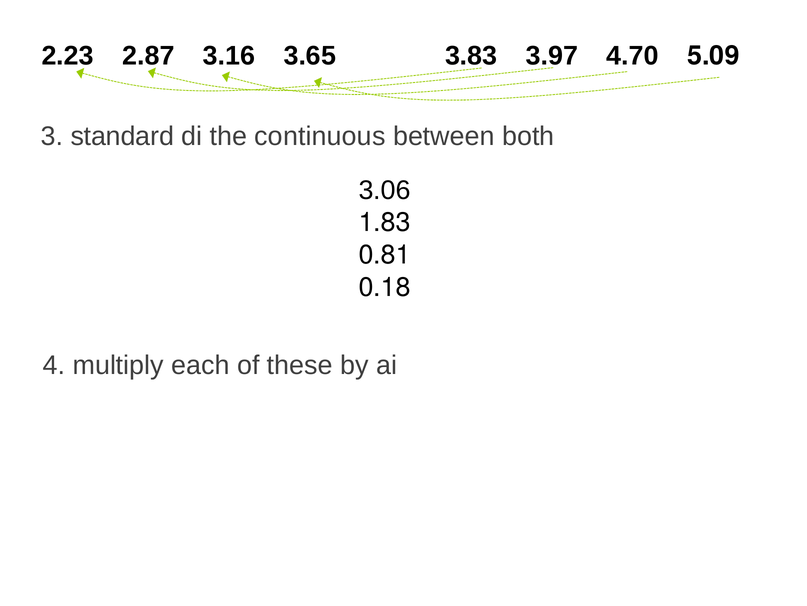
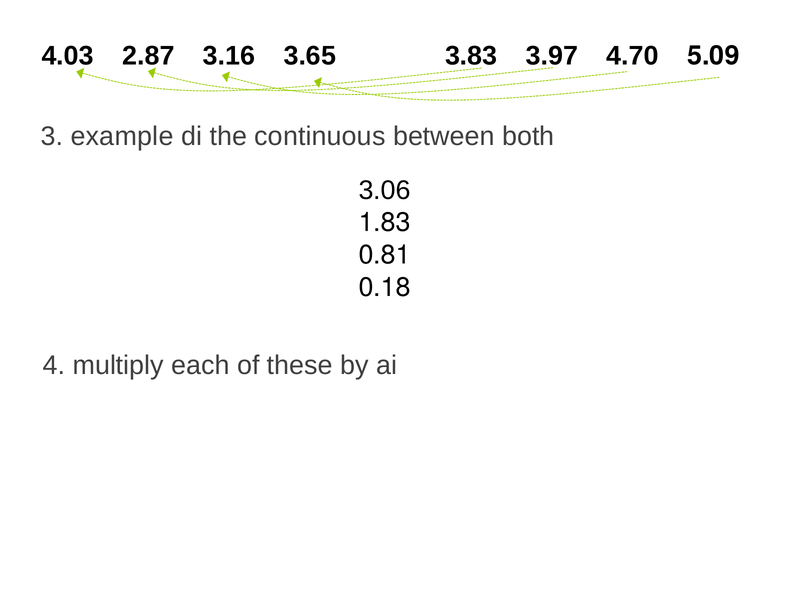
2.23: 2.23 -> 4.03 (68, 56)
standard: standard -> example (122, 136)
